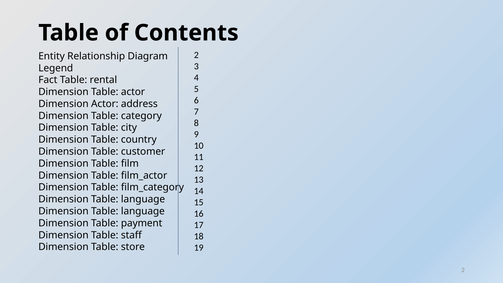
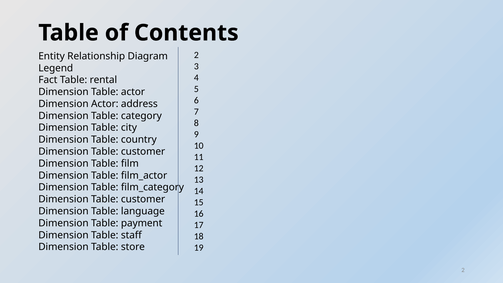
language: language -> customer (143, 199)
